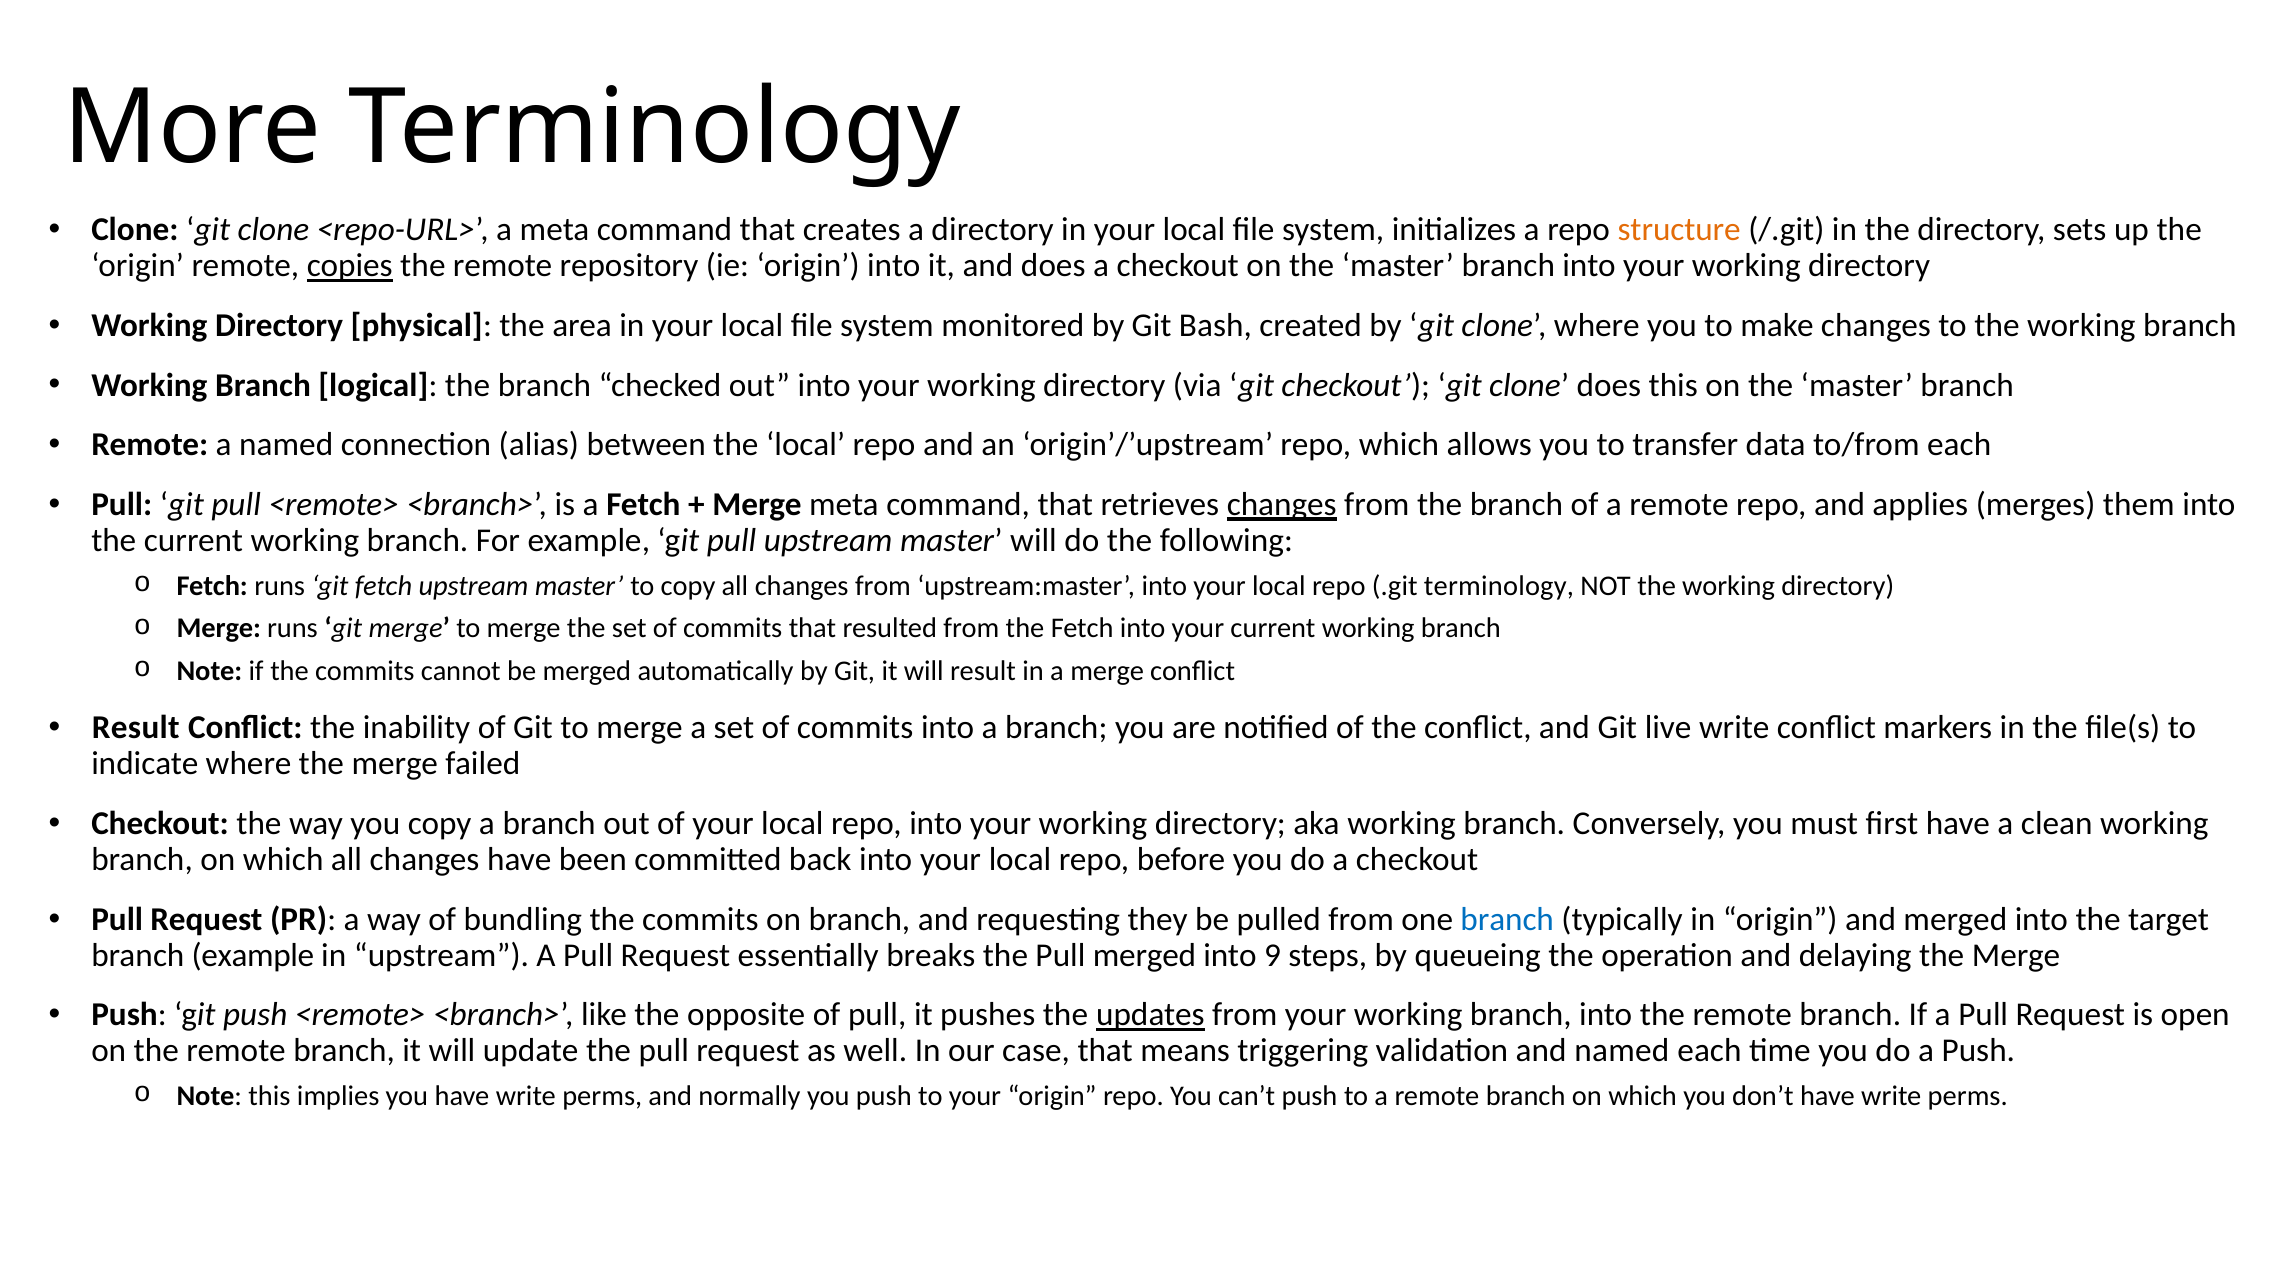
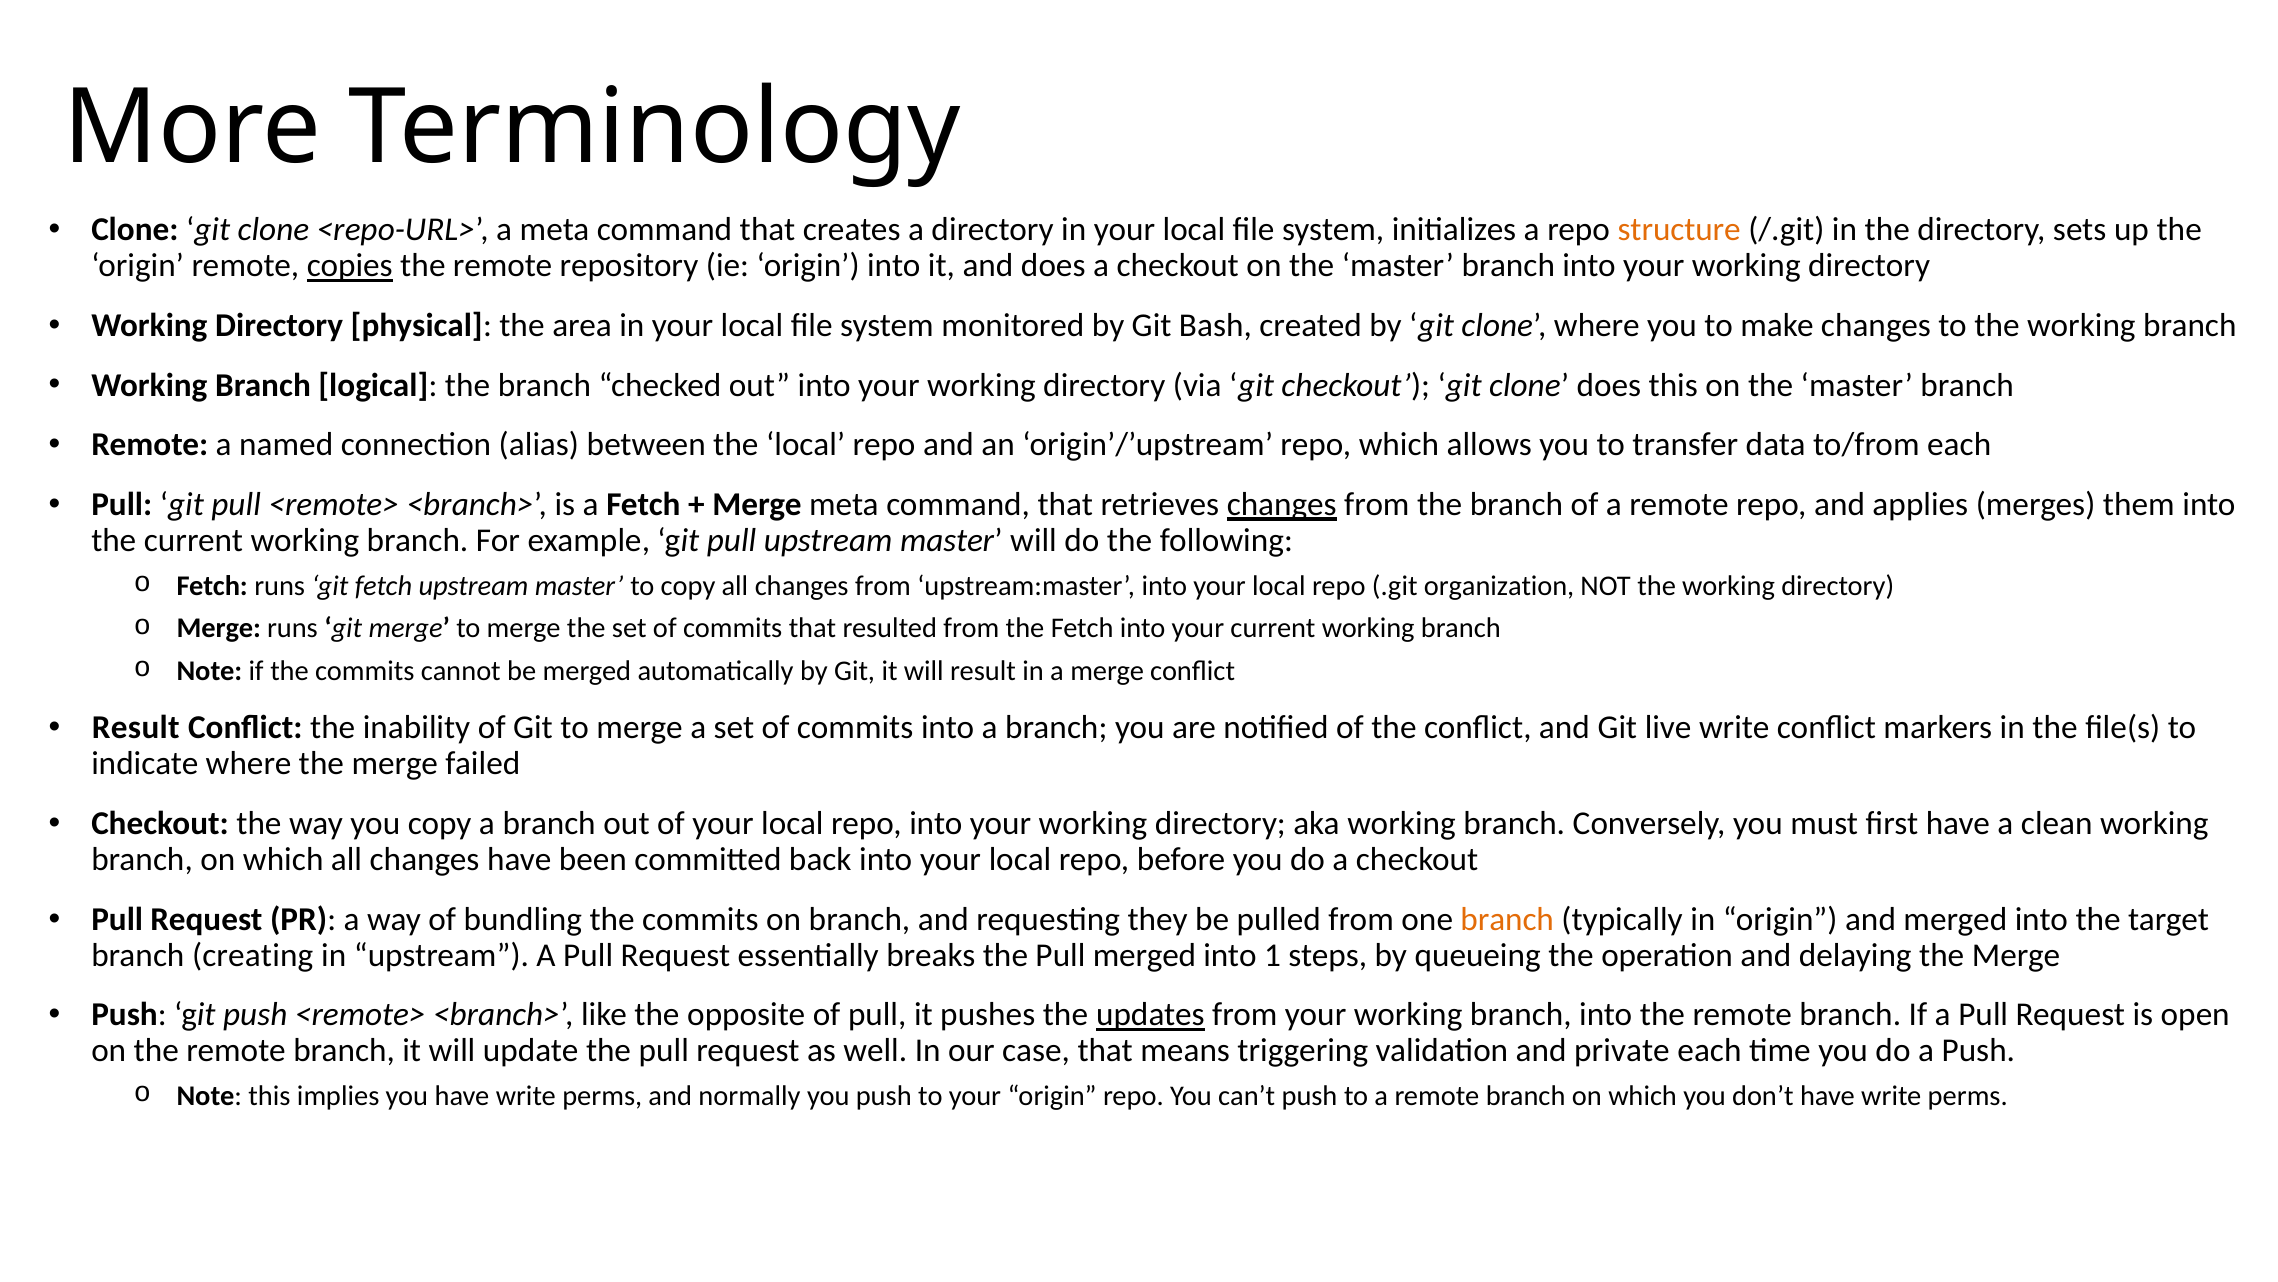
.git terminology: terminology -> organization (1499, 585)
branch colour: blue -> orange (1507, 919)
branch example: example -> creating (253, 955)
9: 9 -> 1 (1273, 955)
and named: named -> private (1622, 1050)
